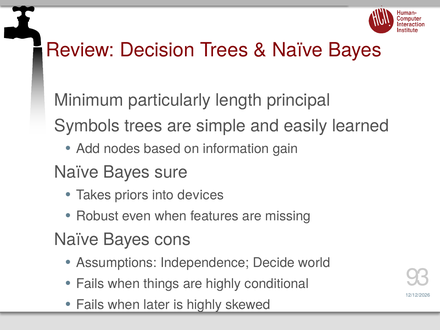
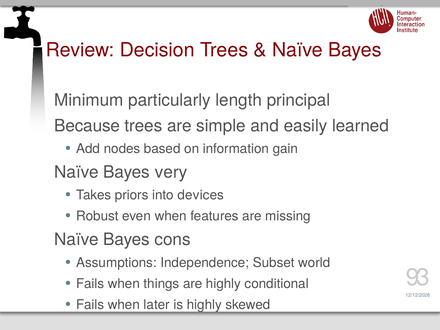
Symbols: Symbols -> Because (87, 126)
sure: sure -> very (171, 172)
Decide: Decide -> Subset (274, 263)
